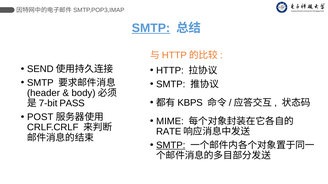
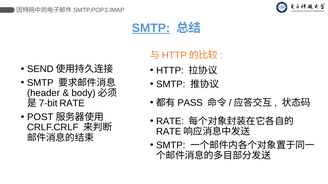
KBPS: KBPS -> PASS (190, 103)
PASS: PASS -> RATE (72, 104)
MIME: MIME -> RATE (170, 121)
SMTP underline: present -> none (171, 146)
